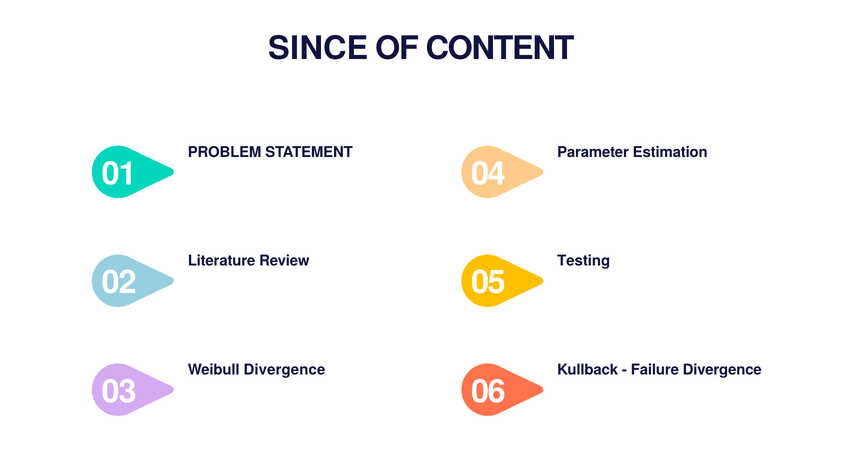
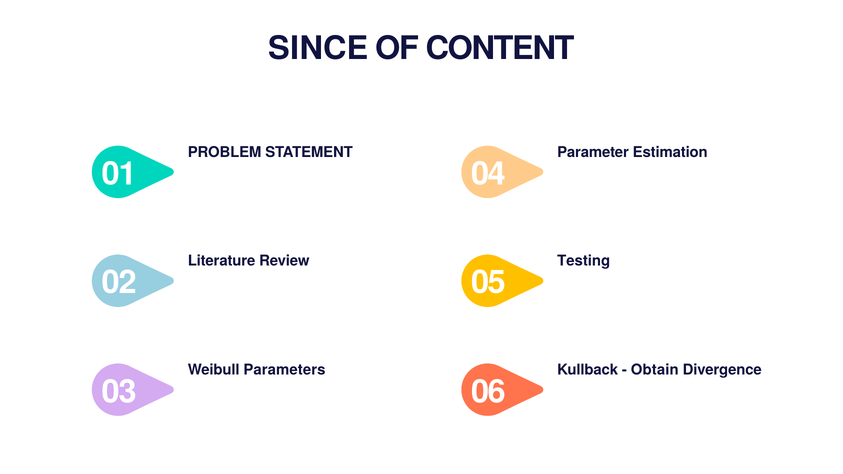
Weibull Divergence: Divergence -> Parameters (284, 370)
Failure: Failure -> Obtain (655, 370)
